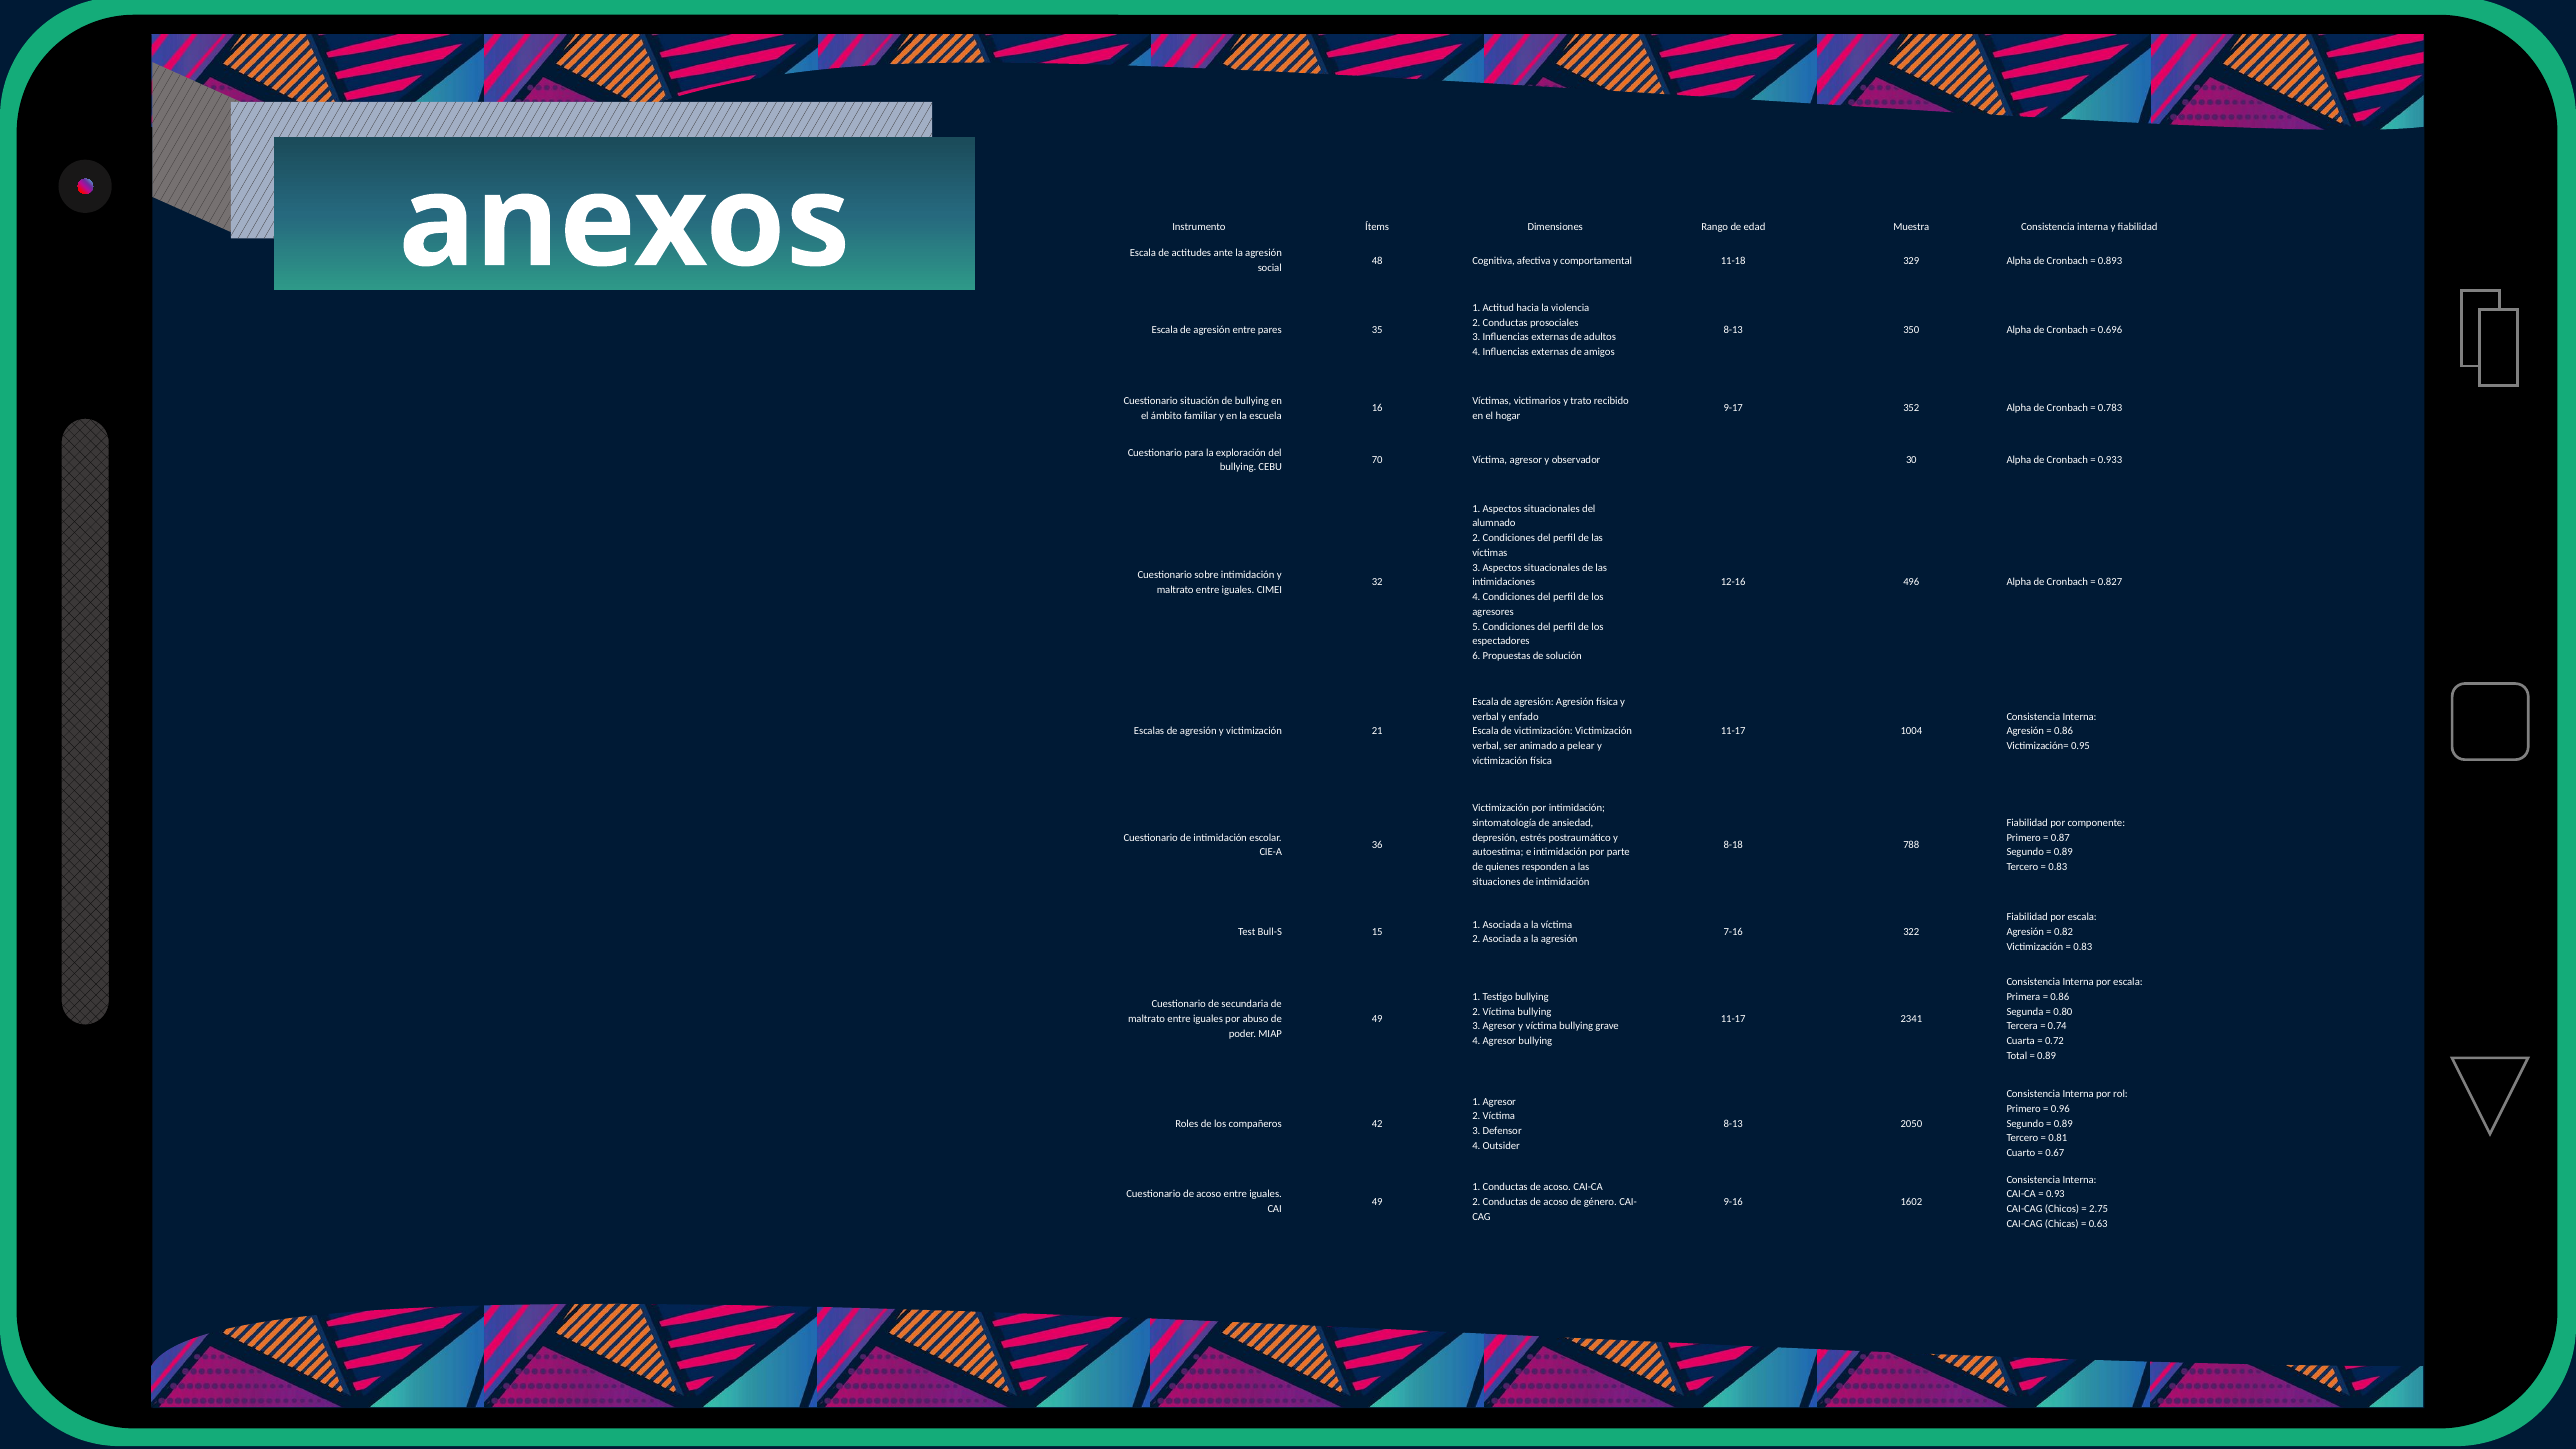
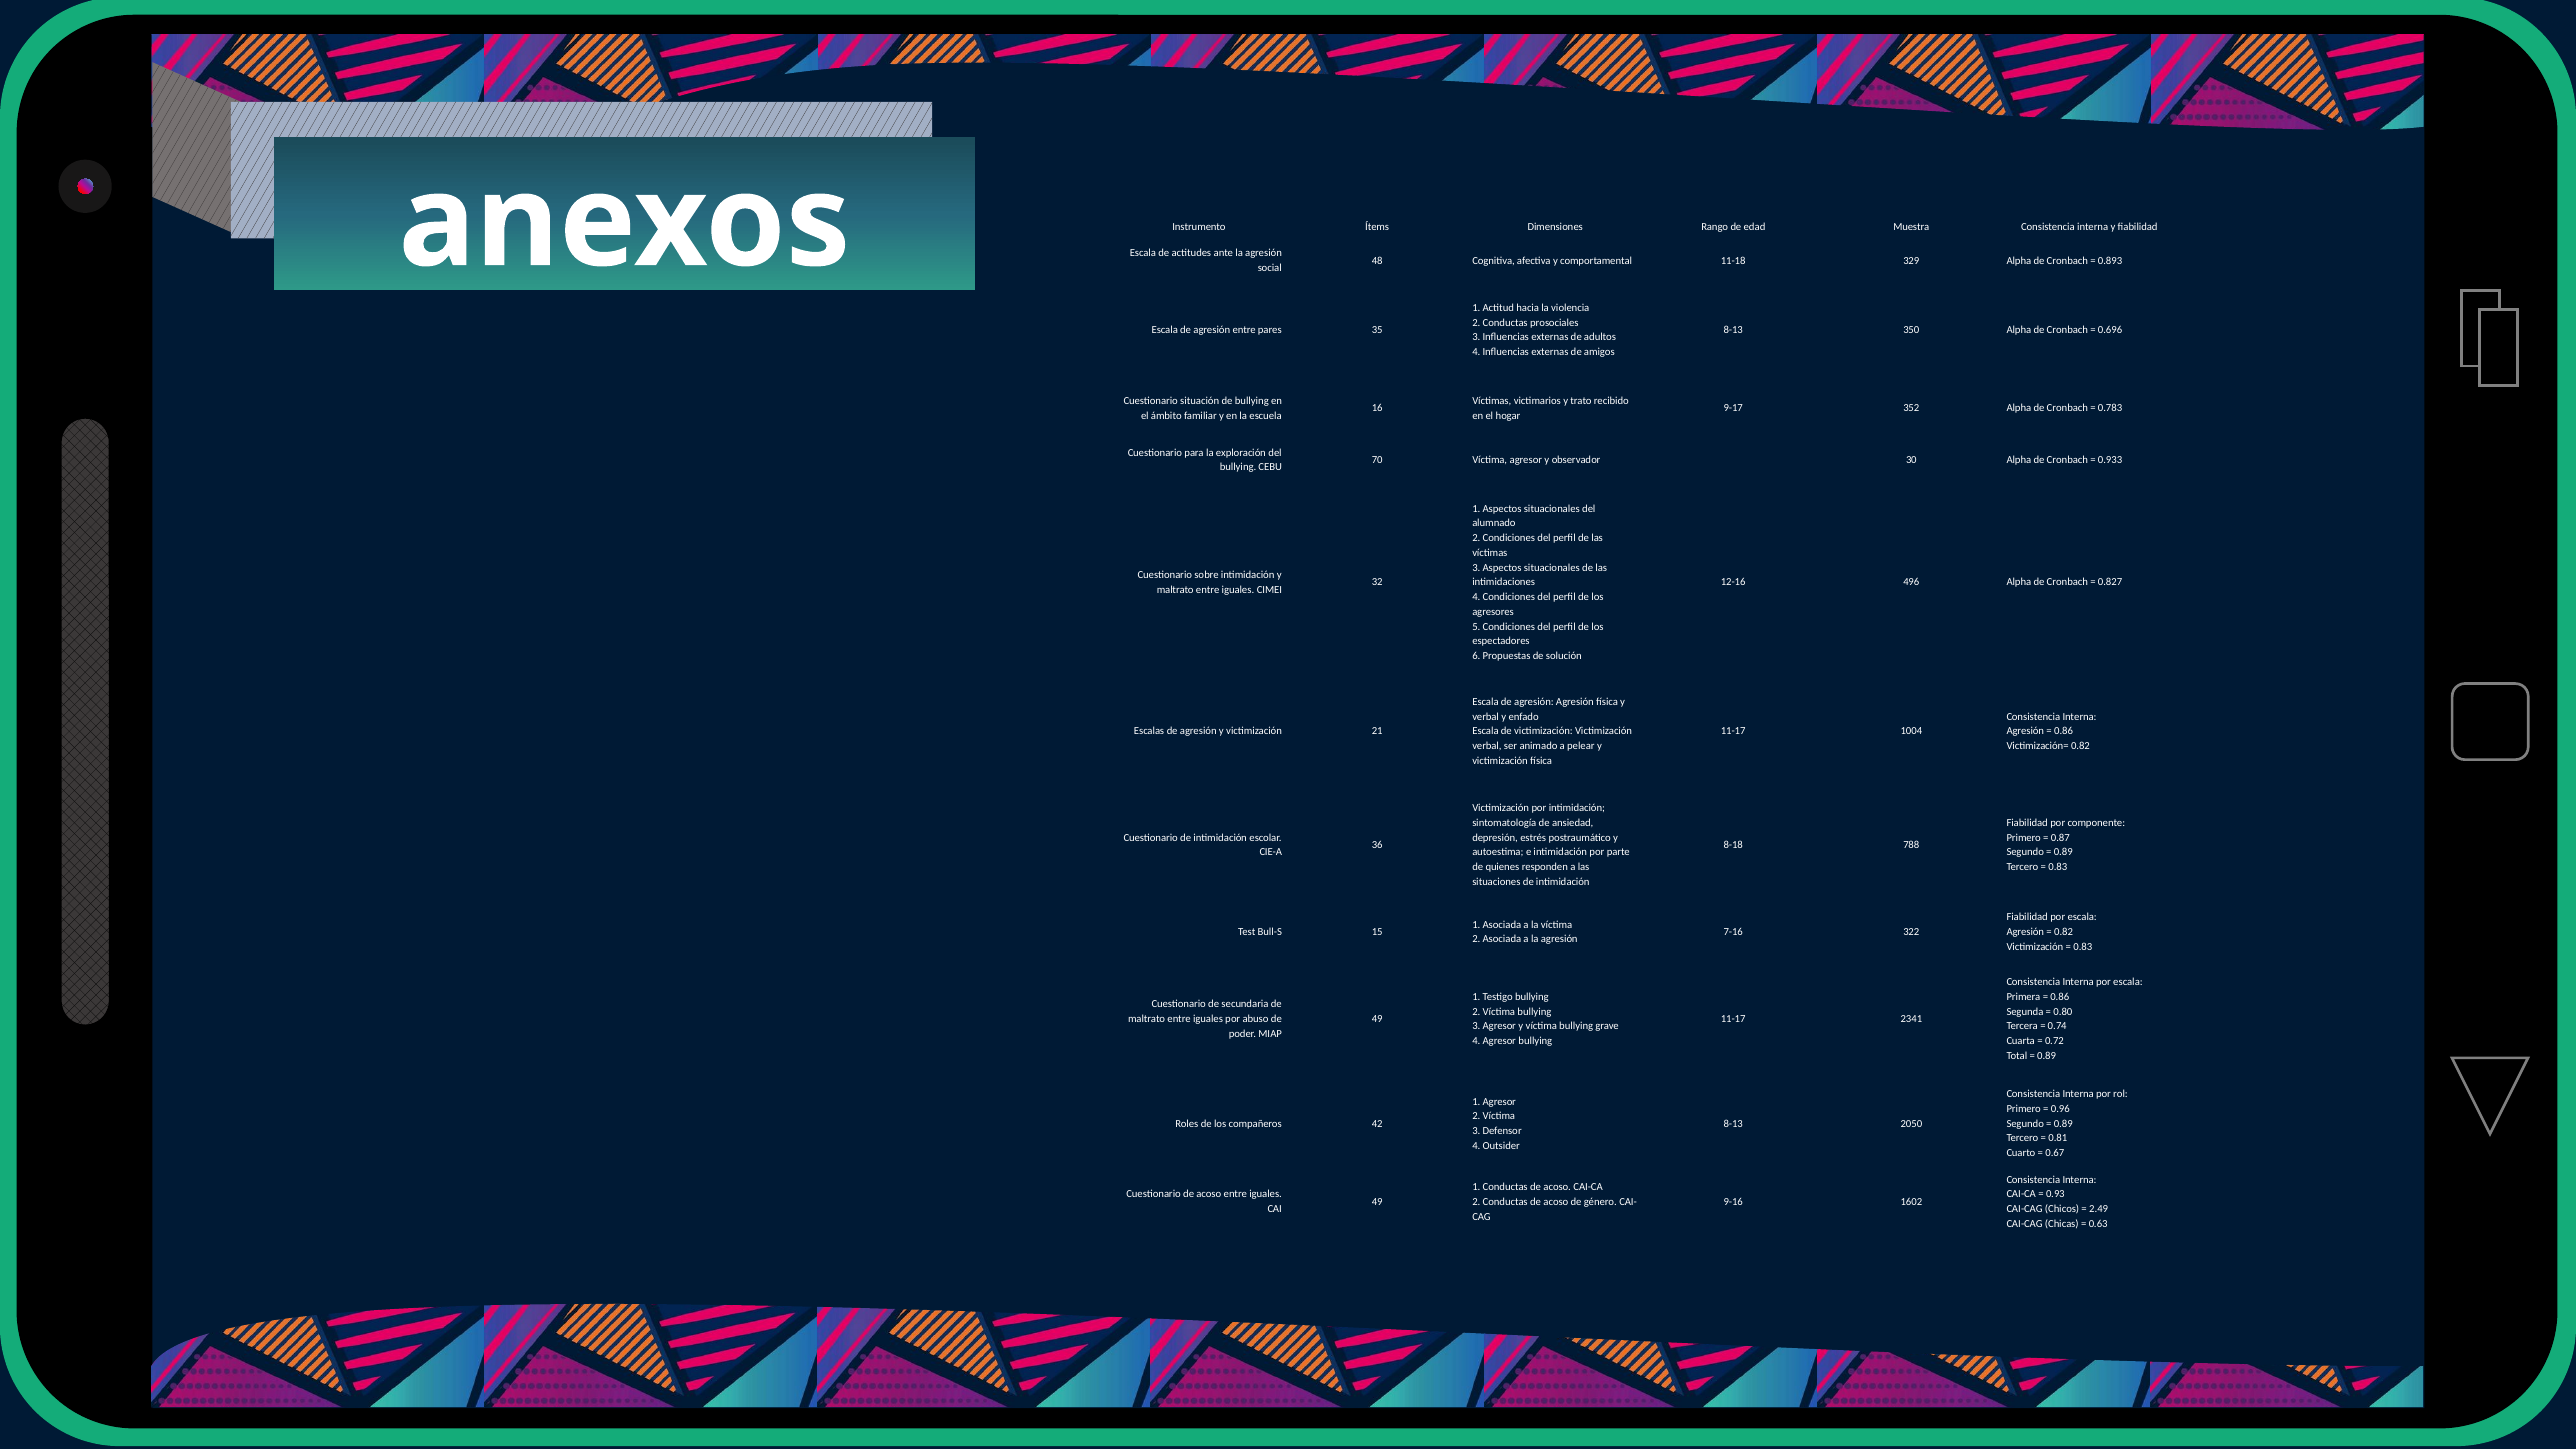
Victimización= 0.95: 0.95 -> 0.82 (2080, 746)
2.75: 2.75 -> 2.49 (2099, 1209)
